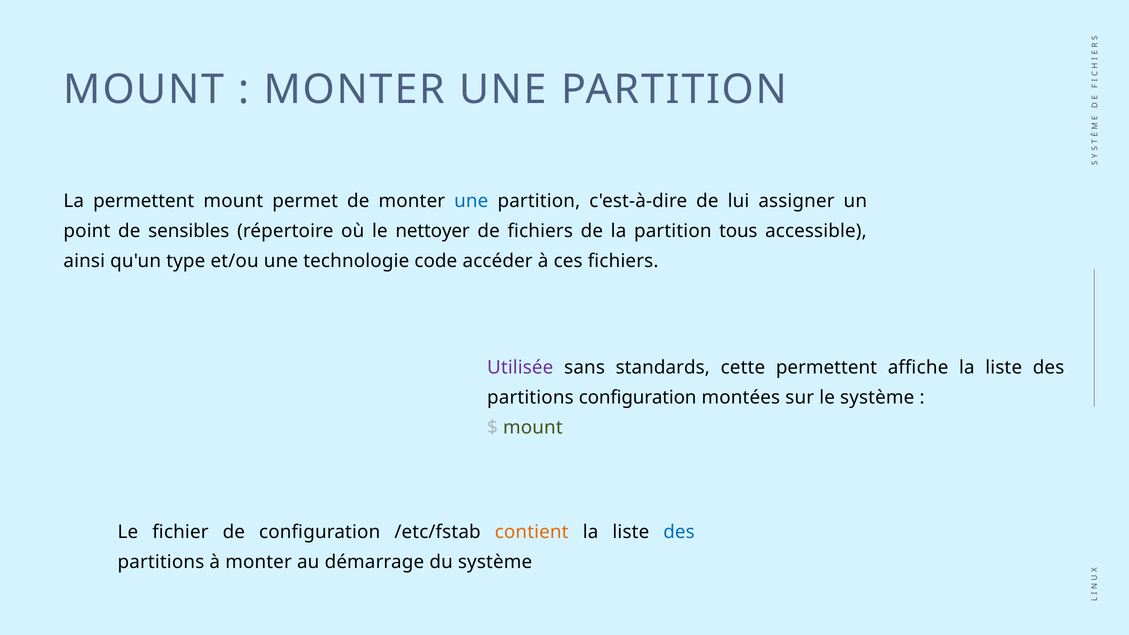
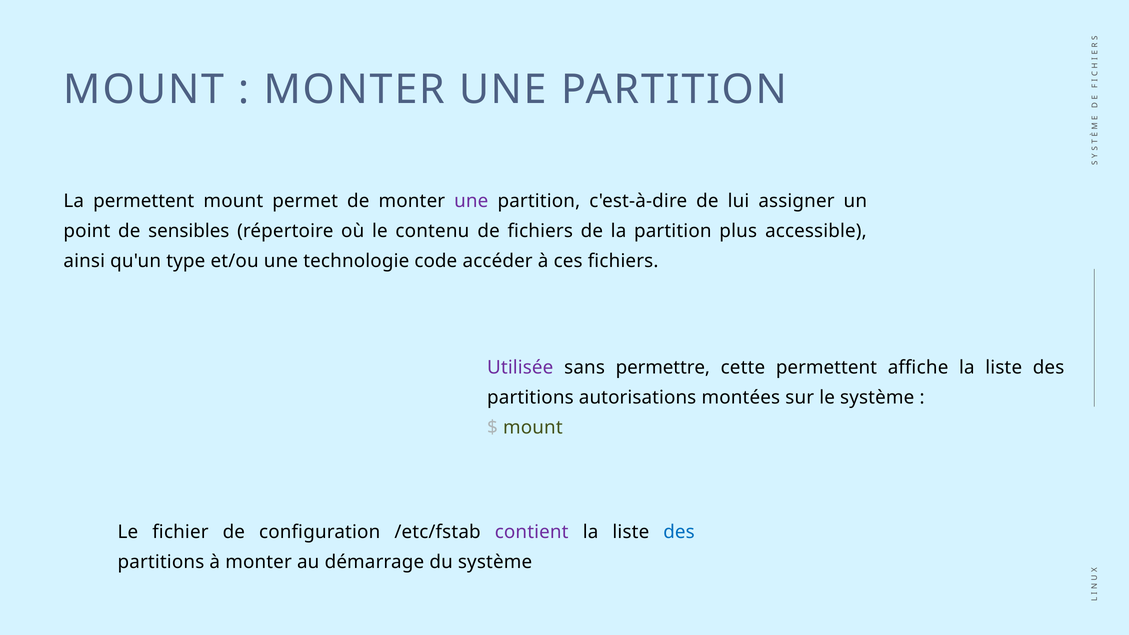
une colour: blue -> purple (471, 201)
nettoyer: nettoyer -> contenu (432, 231)
tous: tous -> plus (738, 231)
standards: standards -> permettre (663, 367)
partitions configuration: configuration -> autorisations (638, 398)
contient colour: orange -> purple (532, 532)
